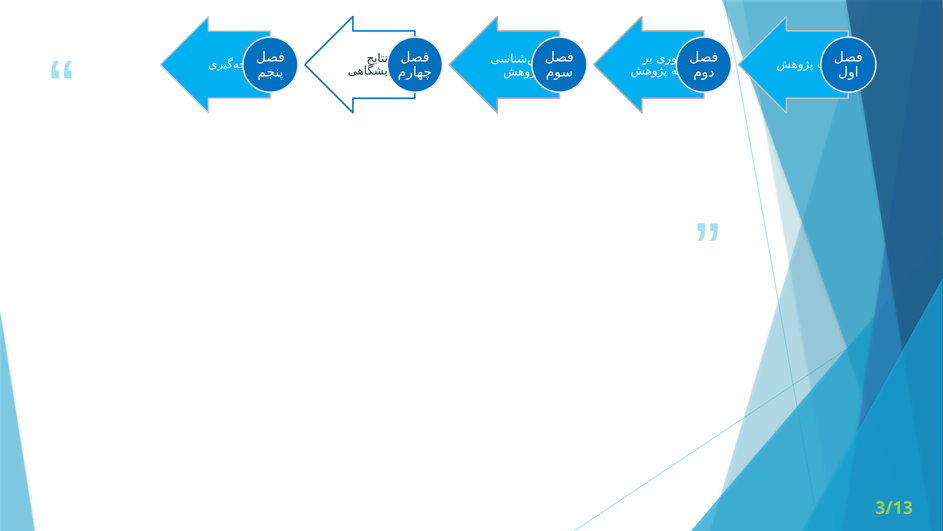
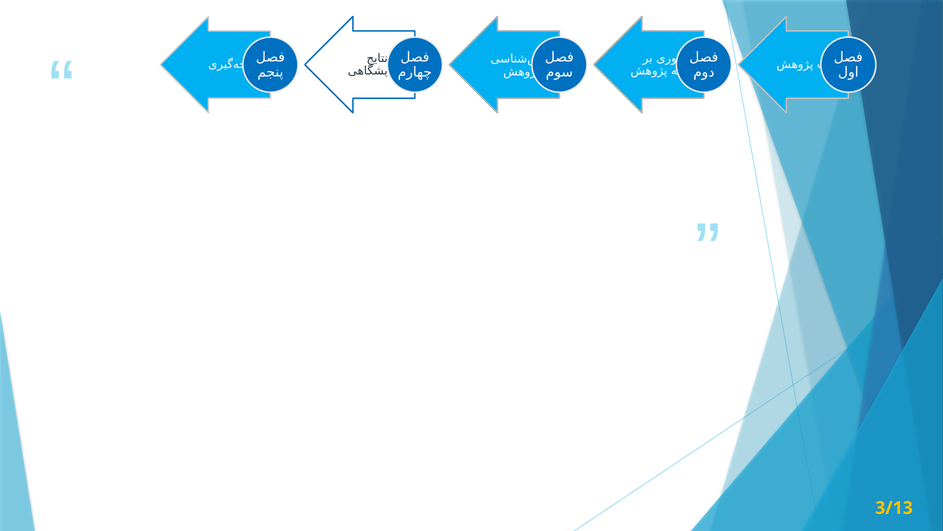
3/13 colour: light green -> yellow (894, 507)
